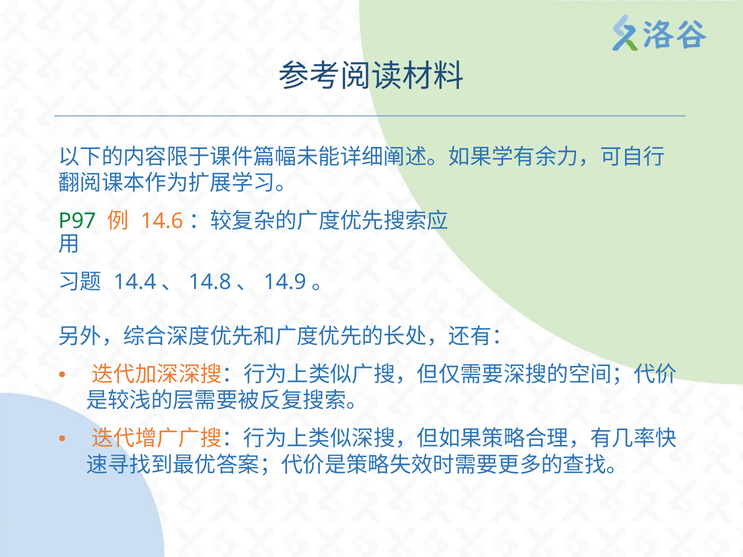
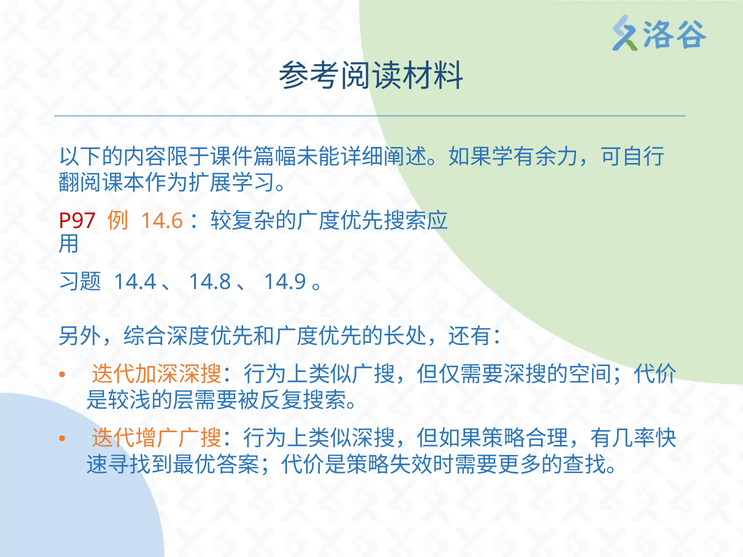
P97 colour: green -> red (77, 221)
